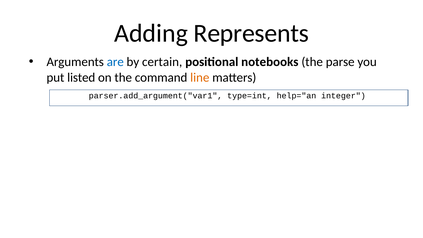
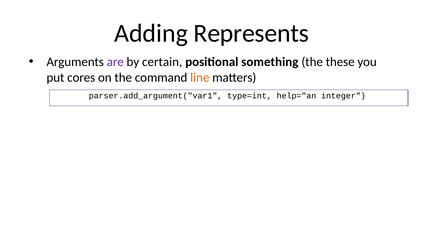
are colour: blue -> purple (115, 62)
notebooks: notebooks -> something (270, 62)
parse: parse -> these (340, 62)
listed: listed -> cores (81, 77)
